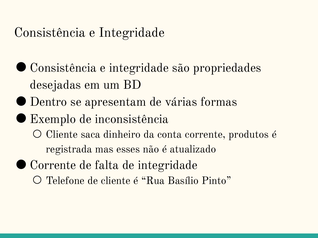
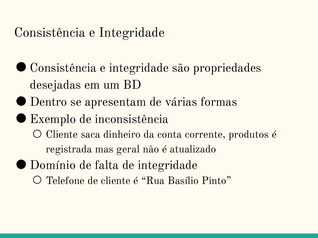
esses: esses -> geral (128, 149)
Corrente: Corrente -> Domínio (53, 166)
